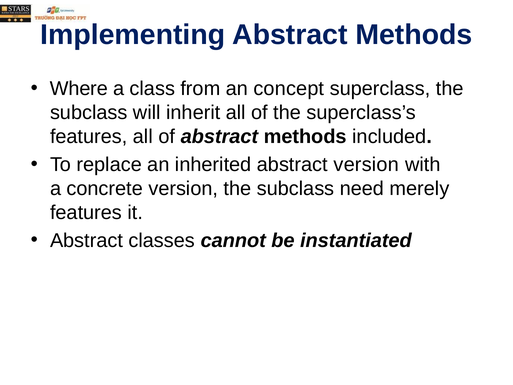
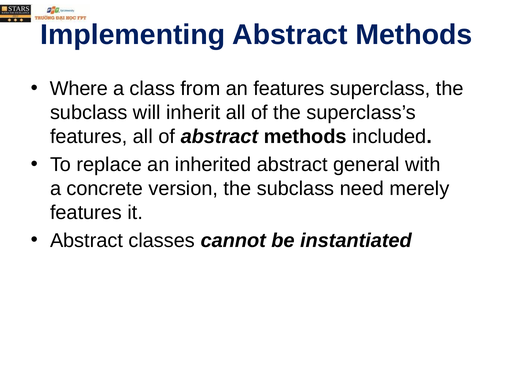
an concept: concept -> features (289, 89)
abstract version: version -> general (366, 164)
